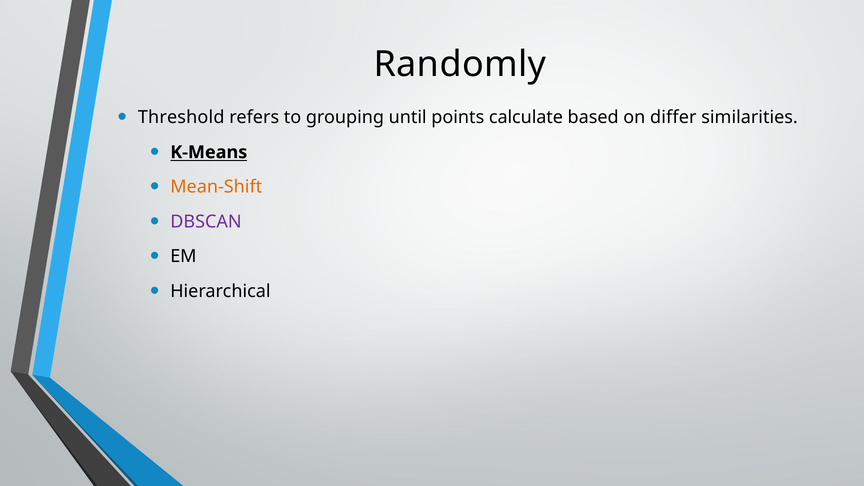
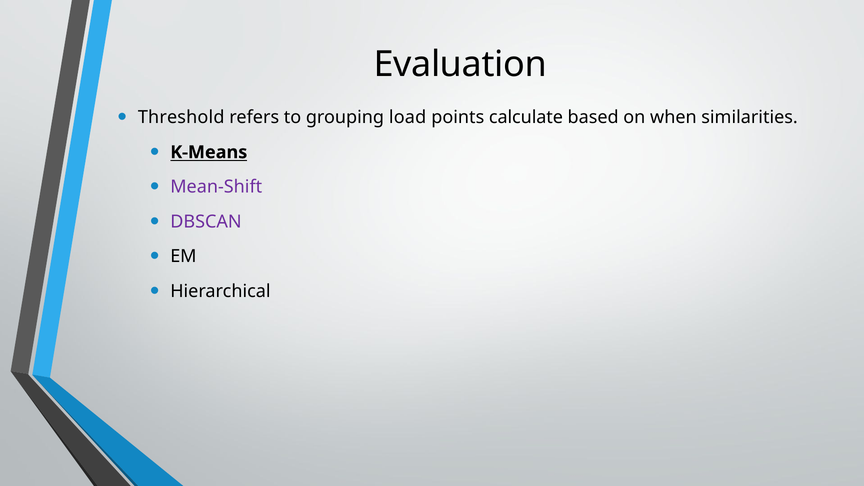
Randomly: Randomly -> Evaluation (460, 64)
until: until -> load (408, 118)
differ: differ -> when (673, 118)
Mean-Shift colour: orange -> purple (216, 187)
